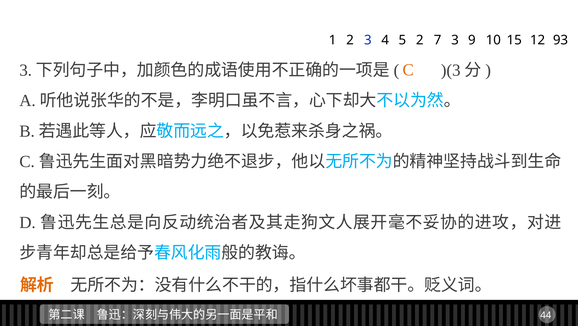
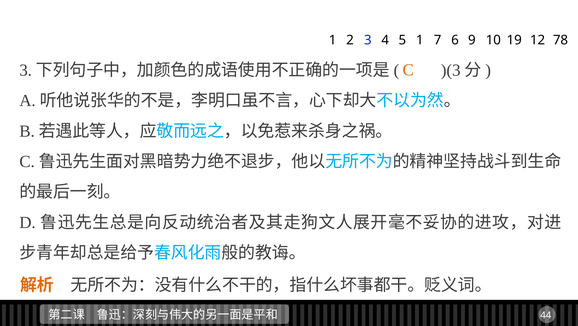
5 2: 2 -> 1 (420, 40)
7 3: 3 -> 6 (455, 40)
15: 15 -> 19 (514, 40)
93: 93 -> 78 (561, 40)
